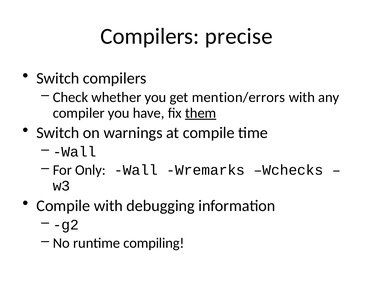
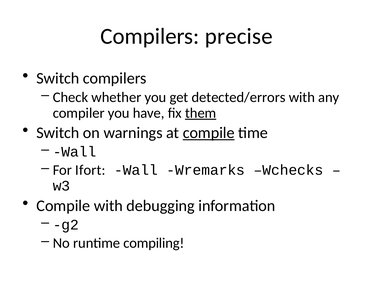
mention/errors: mention/errors -> detected/errors (239, 97)
compile underline: none -> present (209, 133)
Only: Only -> Ifort (90, 170)
